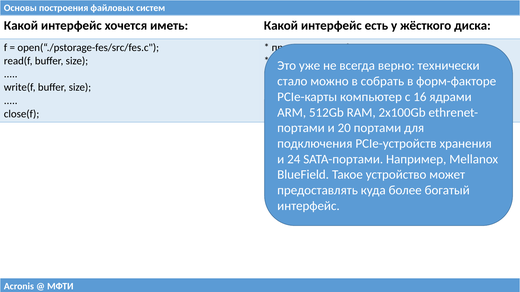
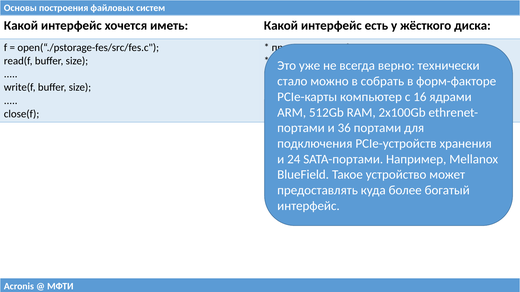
20: 20 -> 36 (344, 128)
